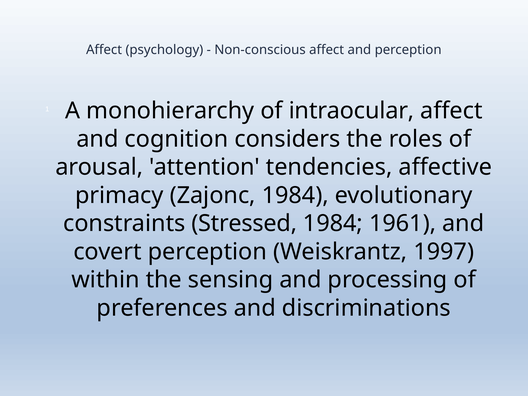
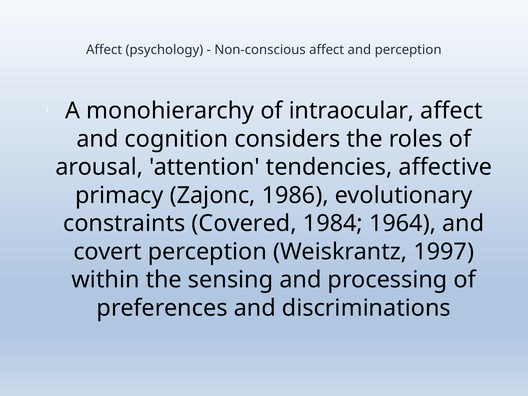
Zajonc 1984: 1984 -> 1986 (295, 195)
Stressed: Stressed -> Covered (244, 223)
1961: 1961 -> 1964 (403, 223)
